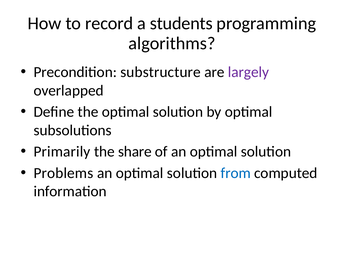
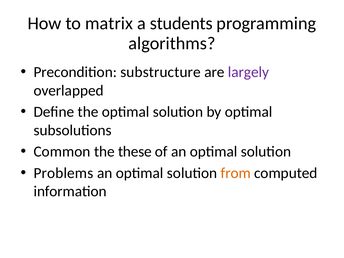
record: record -> matrix (109, 23)
Primarily: Primarily -> Common (62, 152)
share: share -> these (135, 152)
from colour: blue -> orange (236, 173)
